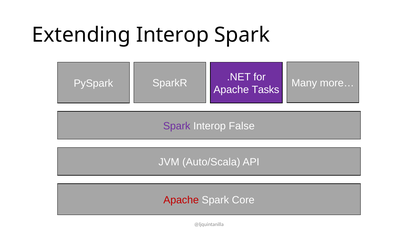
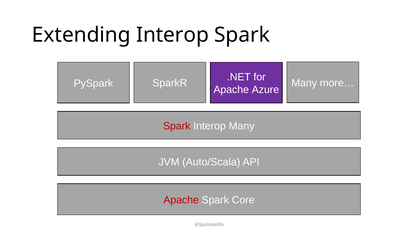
Tasks: Tasks -> Azure (265, 90)
Spark colour: purple -> red (177, 126)
Interop False: False -> Many (242, 126)
